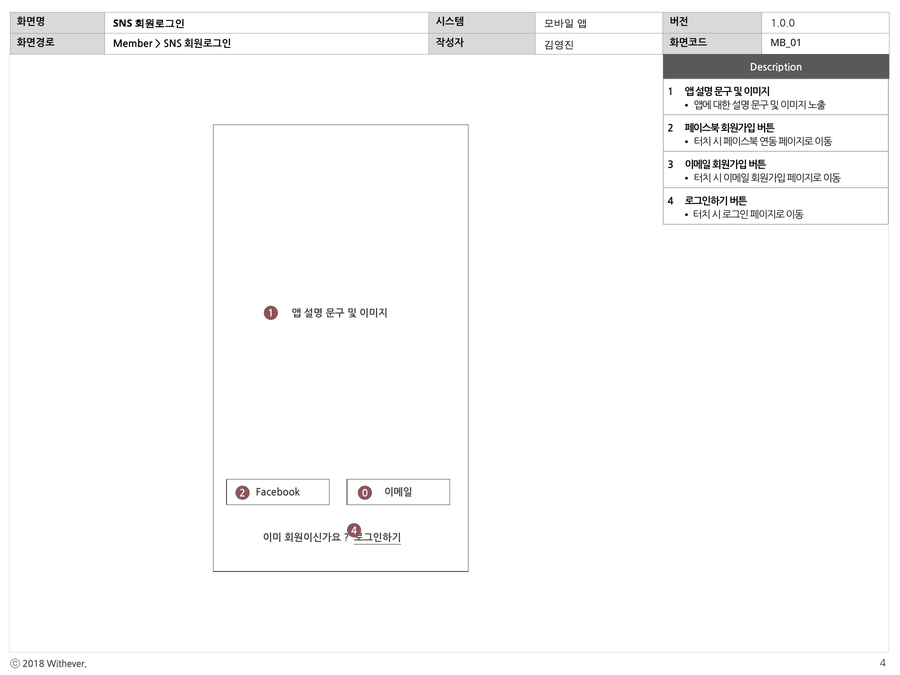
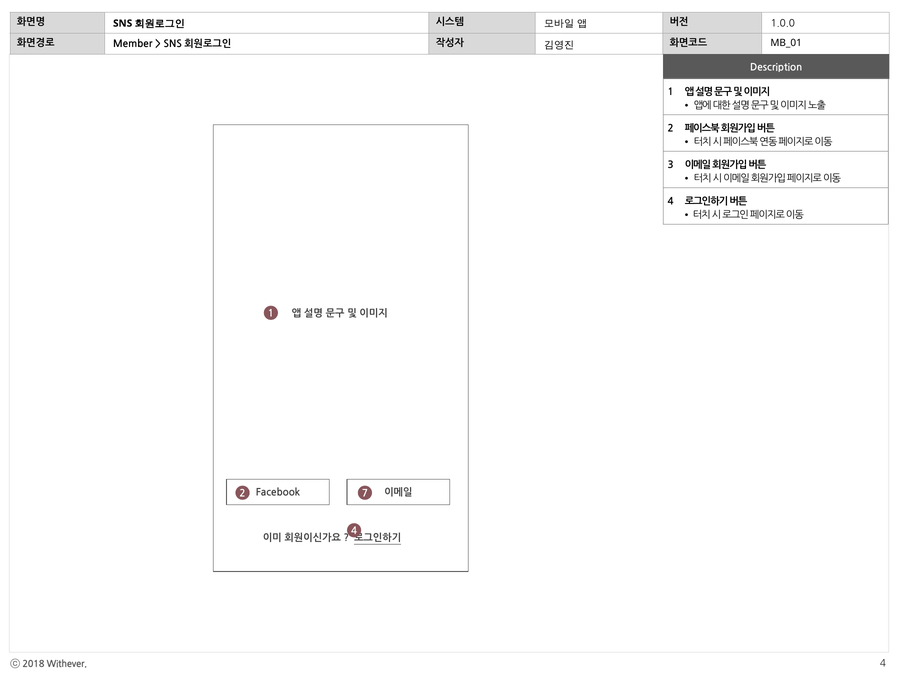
0: 0 -> 7 (365, 493)
